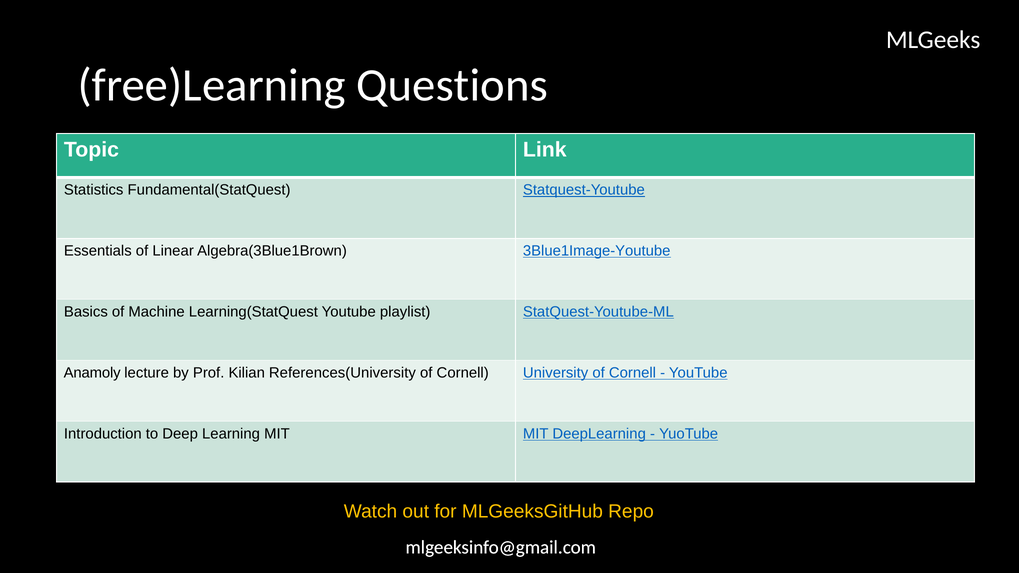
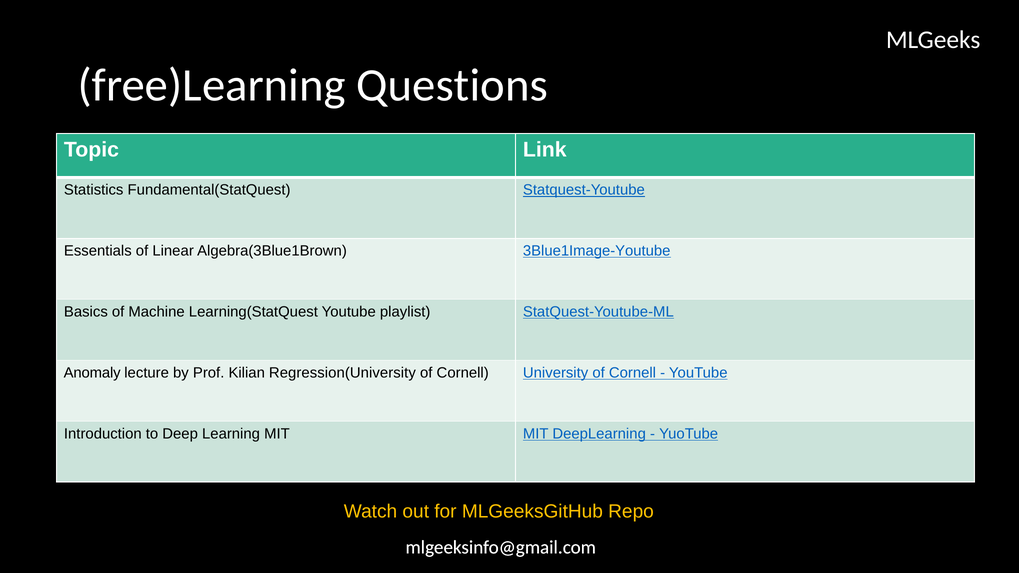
Anamoly: Anamoly -> Anomaly (92, 373)
References(University: References(University -> Regression(University (342, 373)
